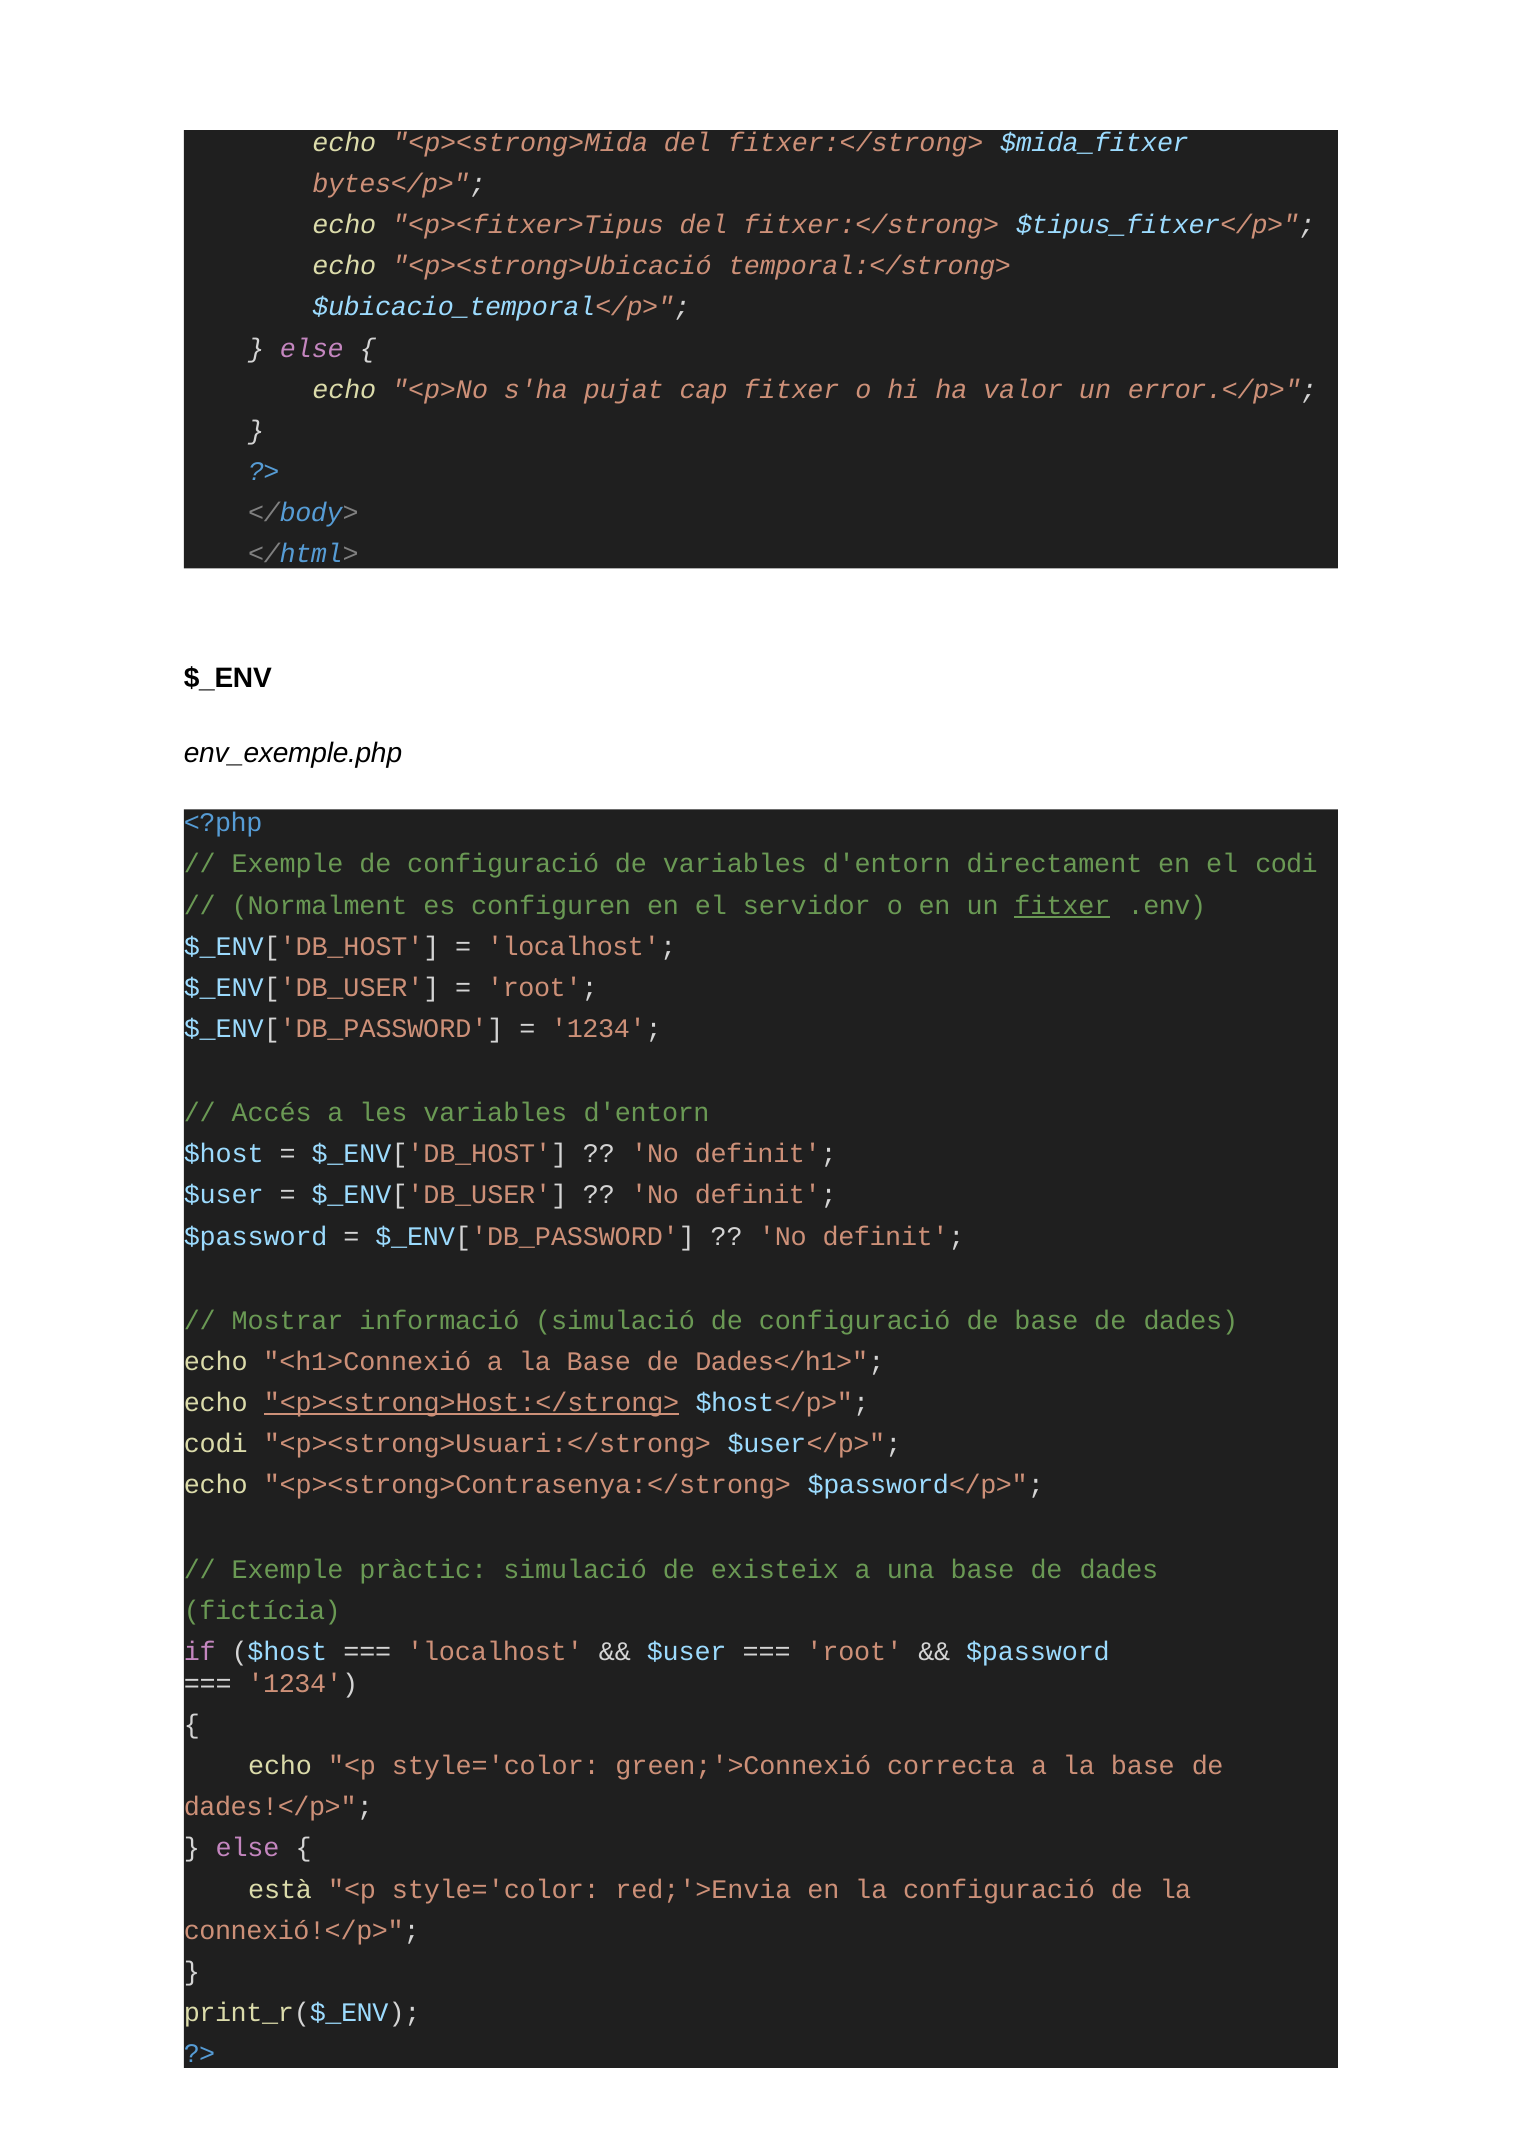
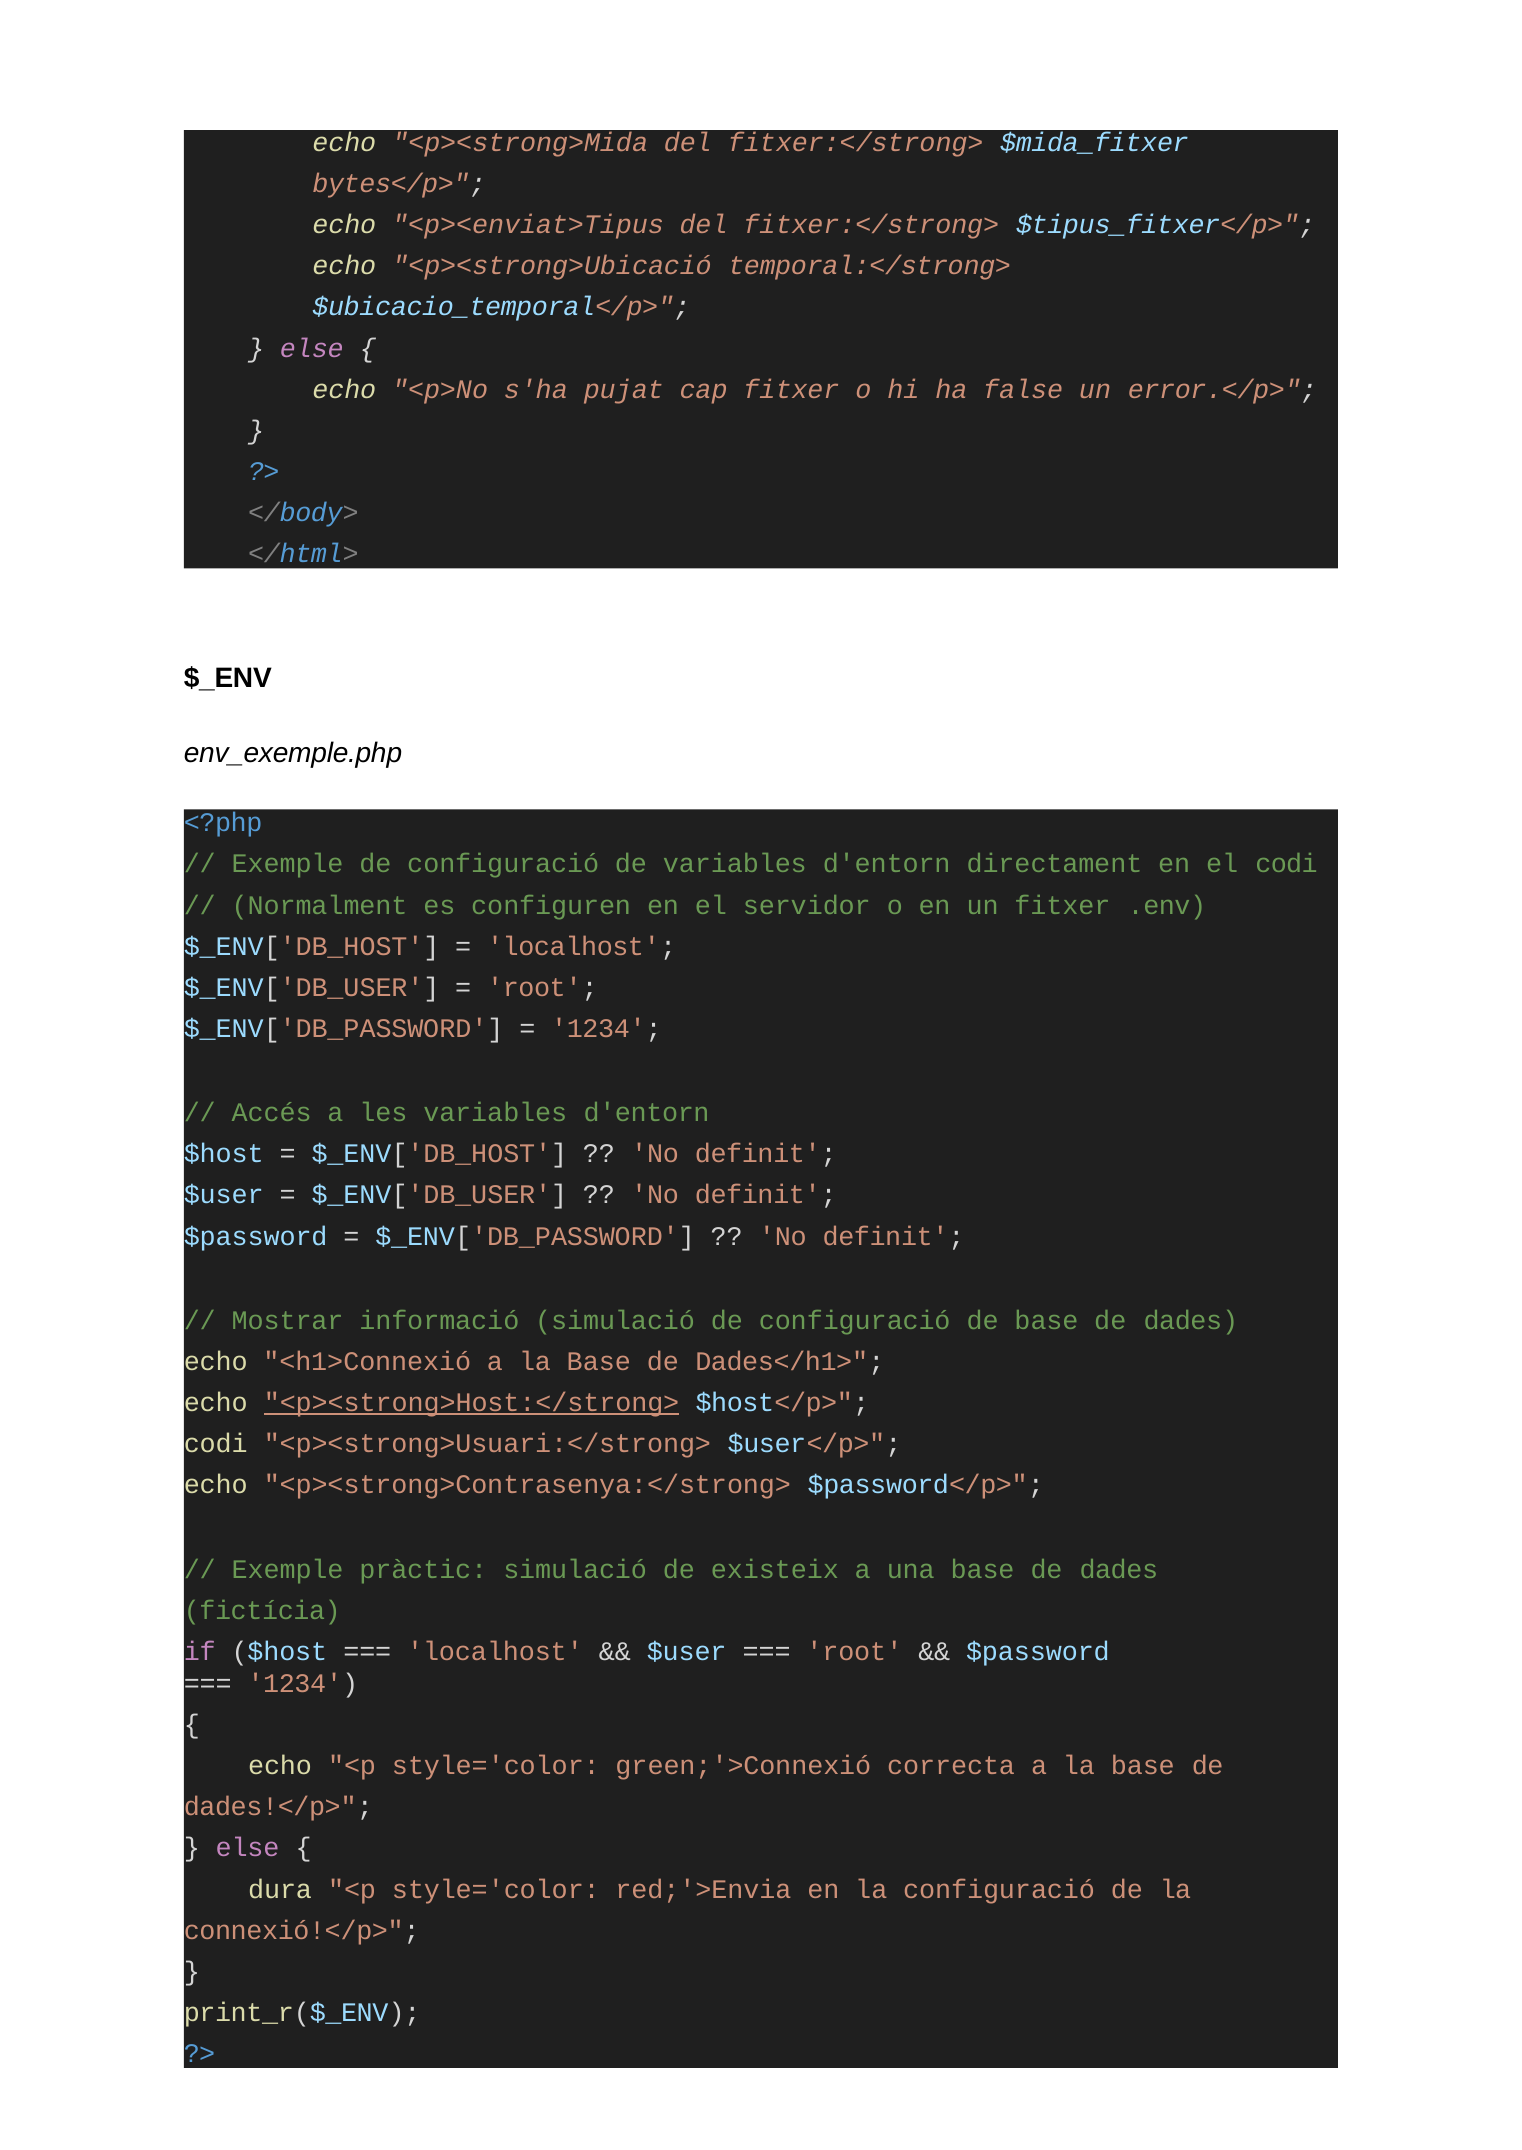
<p><fitxer>Tipus: <p><fitxer>Tipus -> <p><enviat>Tipus (528, 225)
valor: valor -> false (1023, 389)
fitxer underline: present -> none (1062, 905)
està: està -> dura (280, 1890)
